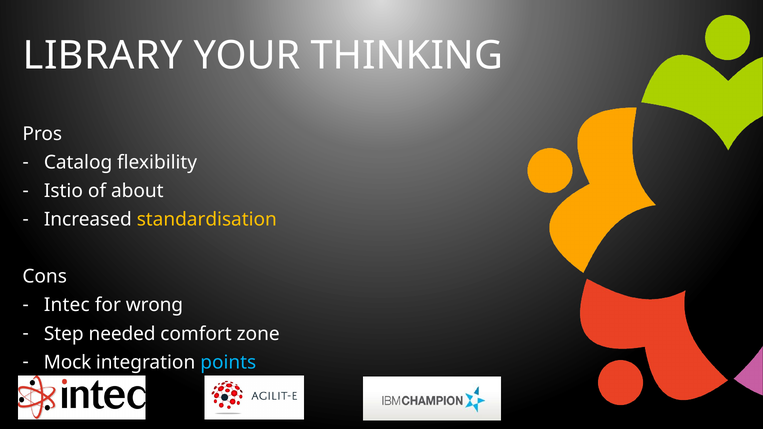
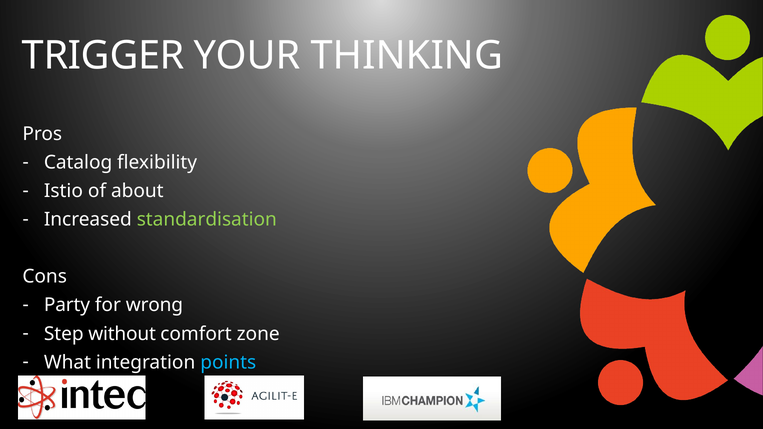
LIBRARY: LIBRARY -> TRIGGER (103, 55)
standardisation colour: yellow -> light green (207, 220)
Intec: Intec -> Party (67, 305)
needed: needed -> without (122, 334)
Mock: Mock -> What (67, 362)
